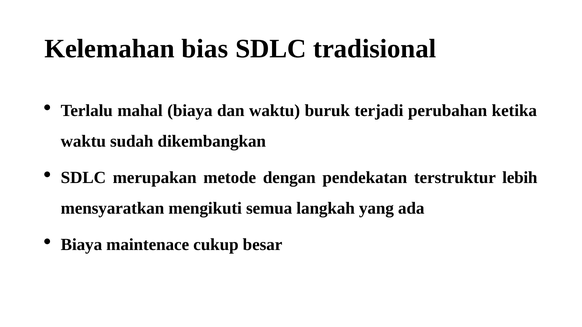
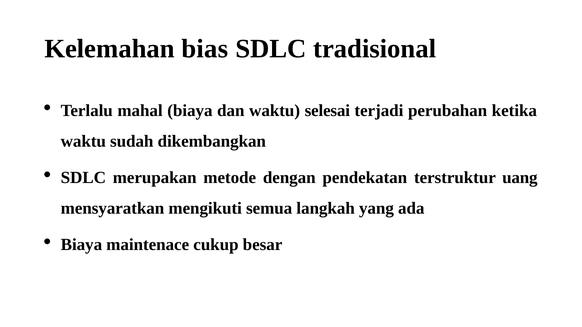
buruk: buruk -> selesai (327, 111)
lebih: lebih -> uang (520, 178)
